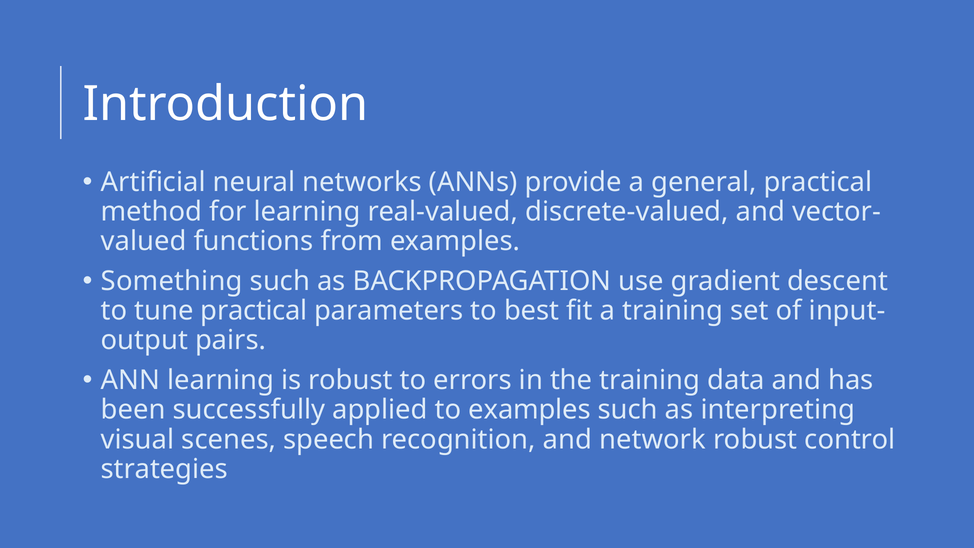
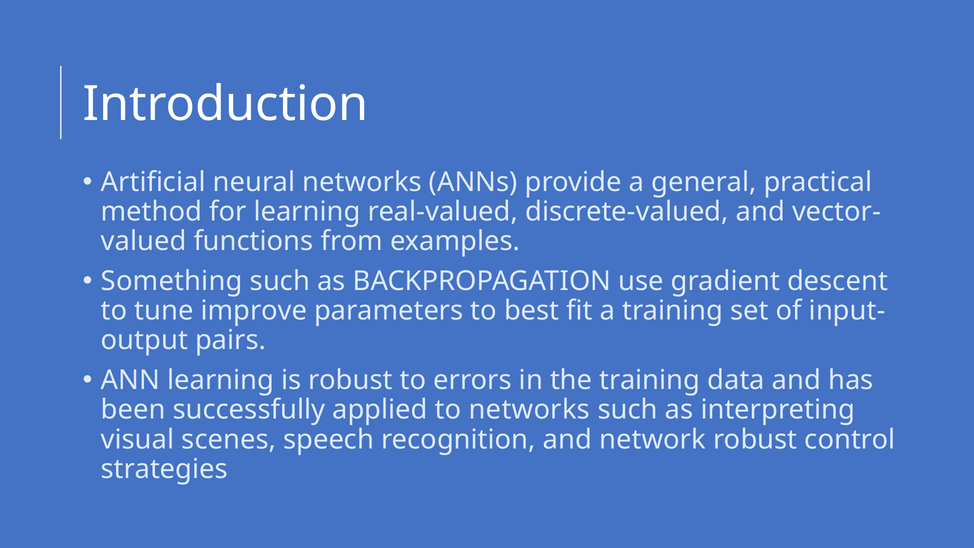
tune practical: practical -> improve (254, 311)
to examples: examples -> networks (529, 410)
